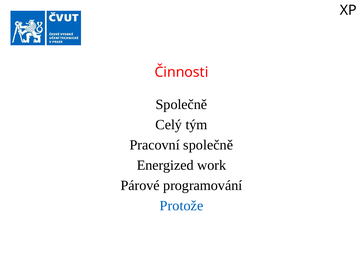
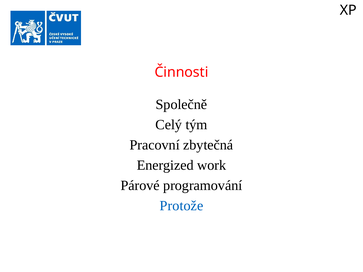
Pracovní společně: společně -> zbytečná (208, 145)
